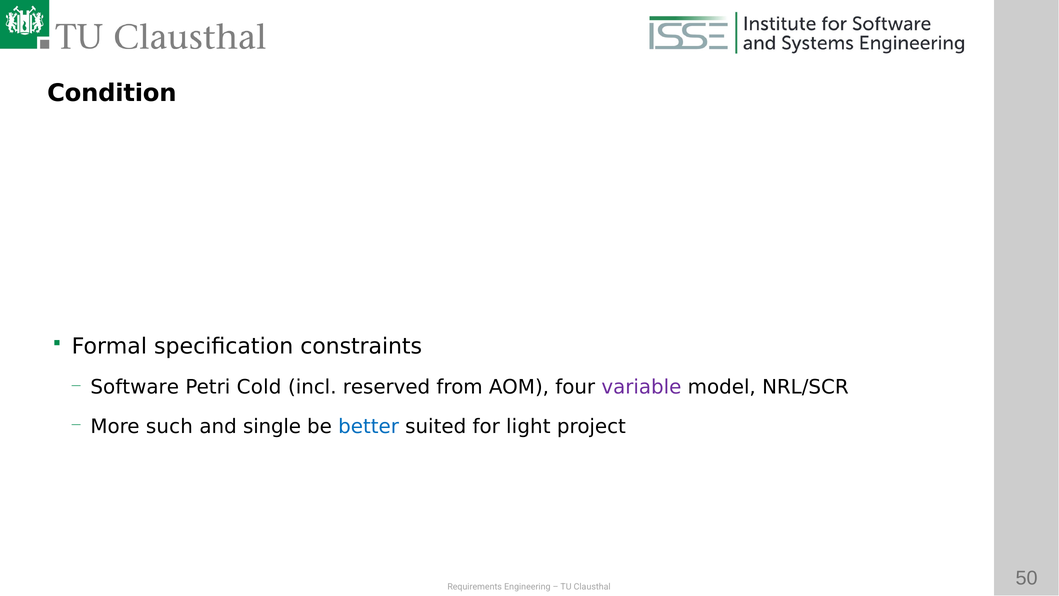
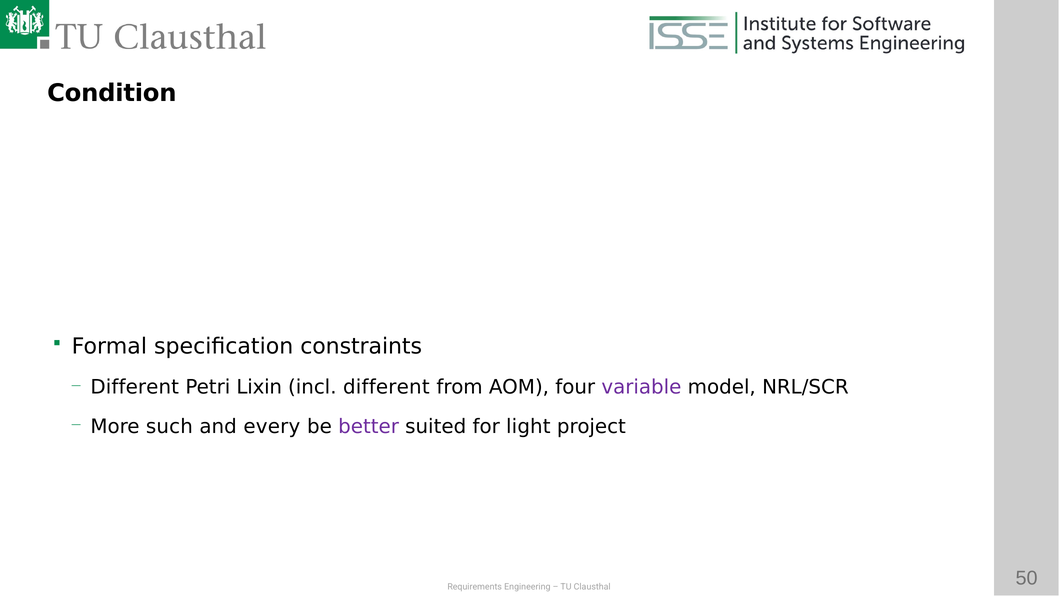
Software: Software -> Different (135, 387)
Cold: Cold -> Lixin (259, 387)
incl reserved: reserved -> different (386, 387)
single: single -> every (272, 427)
better colour: blue -> purple (369, 427)
